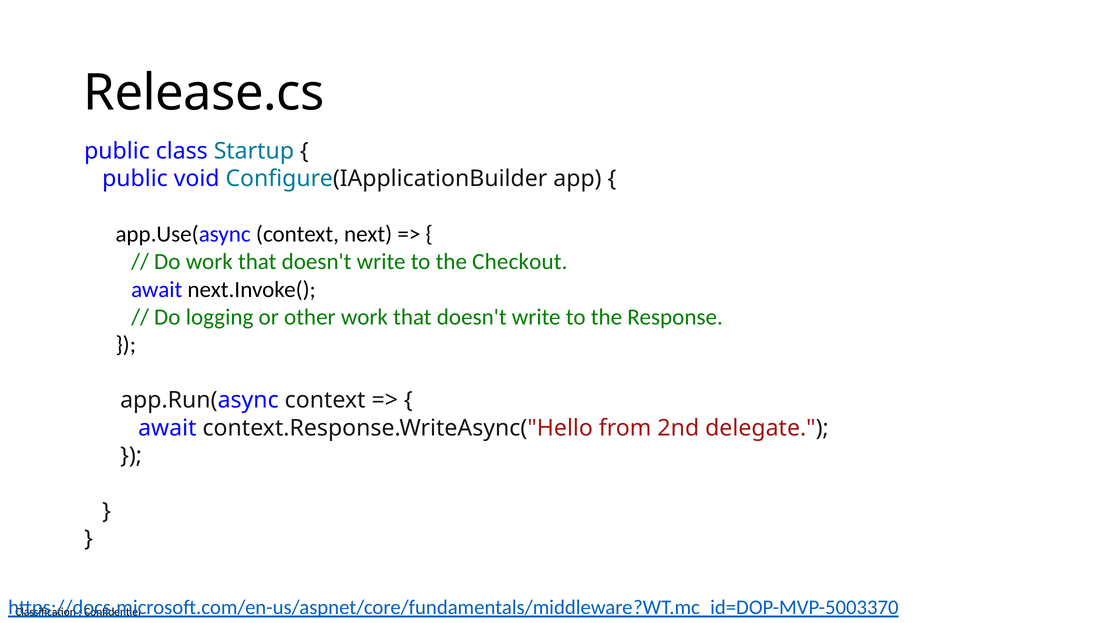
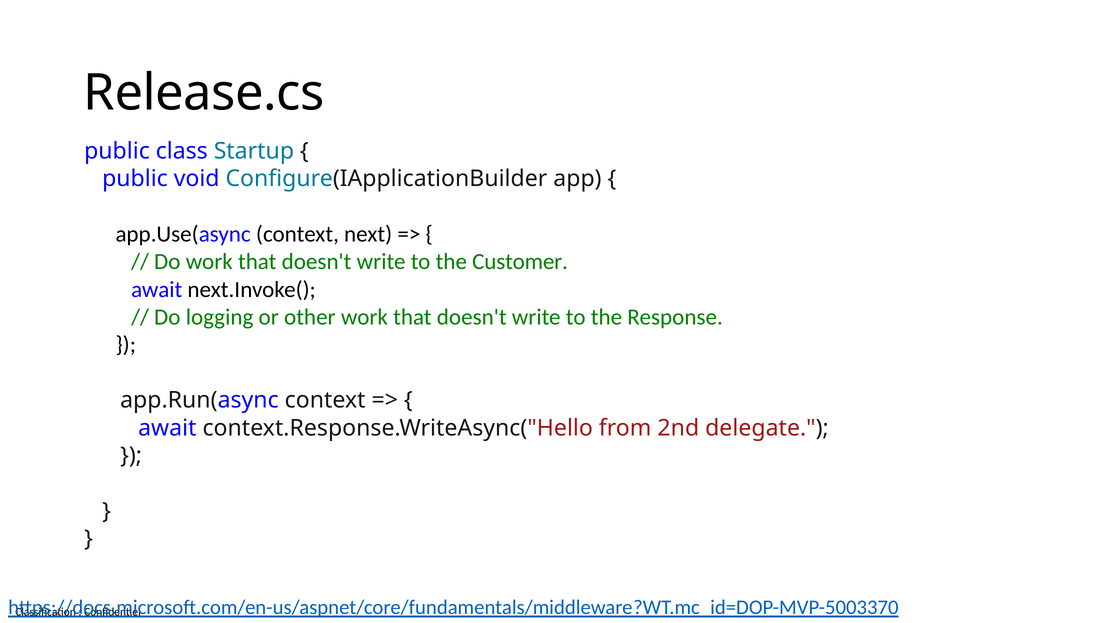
Checkout: Checkout -> Customer (520, 262)
